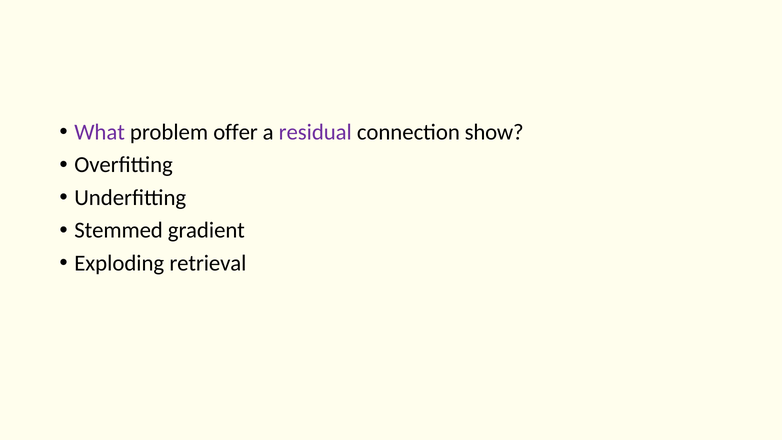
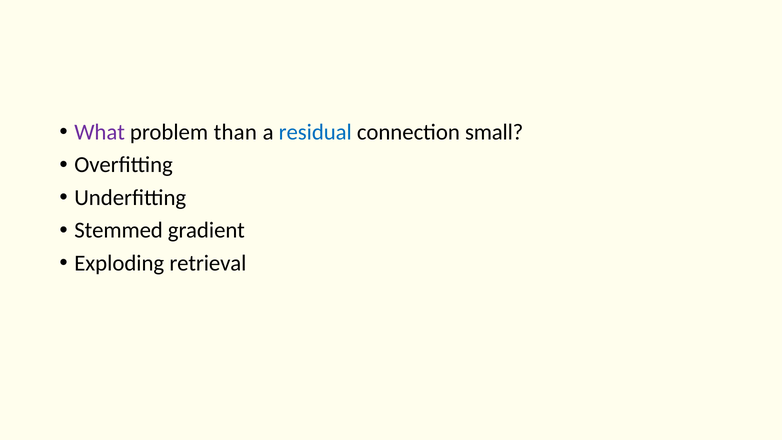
offer: offer -> than (235, 132)
residual colour: purple -> blue (315, 132)
show: show -> small (494, 132)
